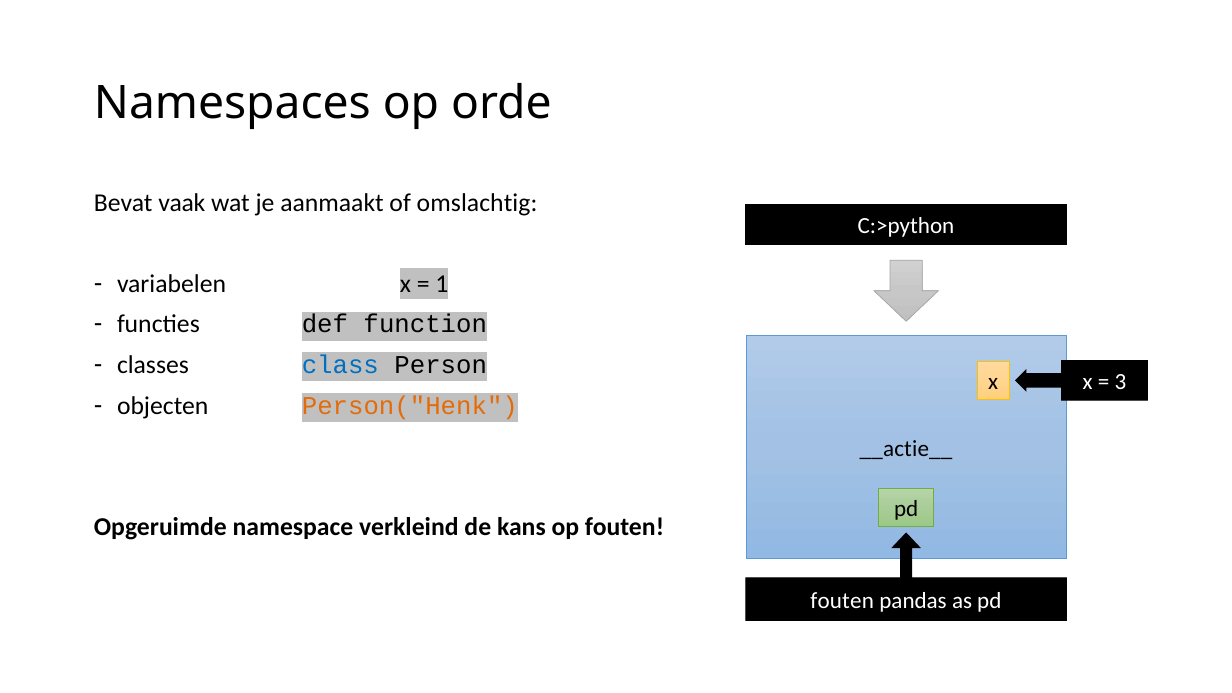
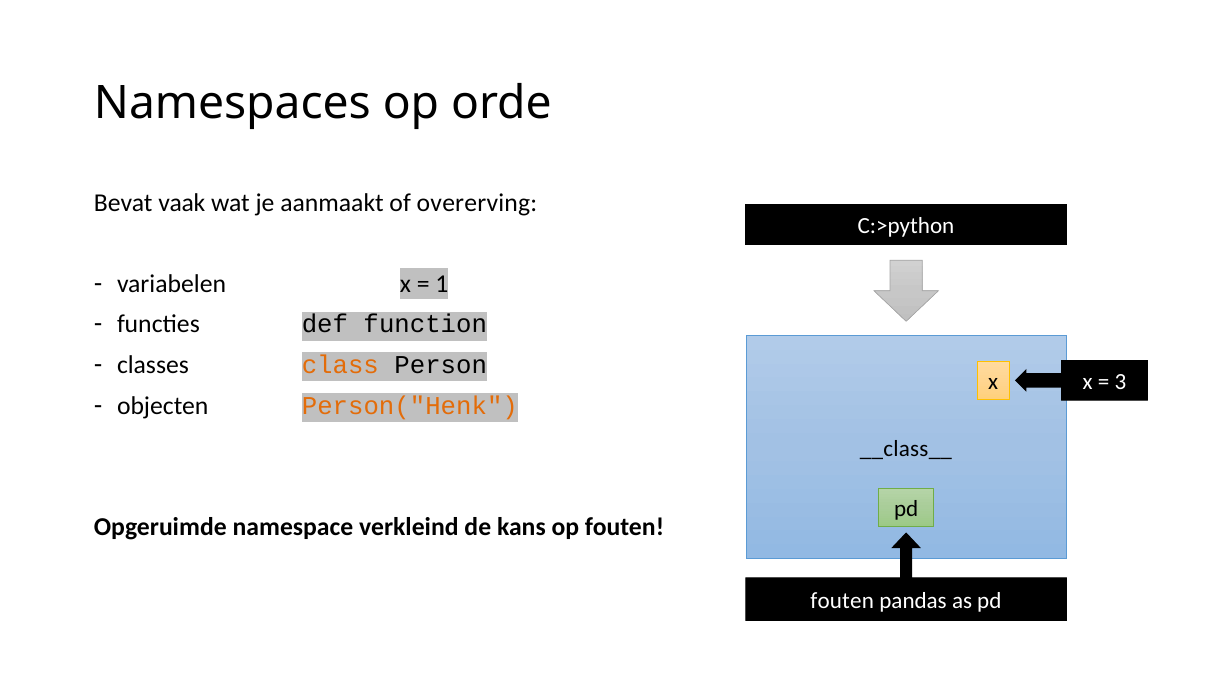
omslachtig: omslachtig -> overerving (477, 203)
class colour: blue -> orange (340, 365)
__actie__: __actie__ -> __class__ (906, 449)
